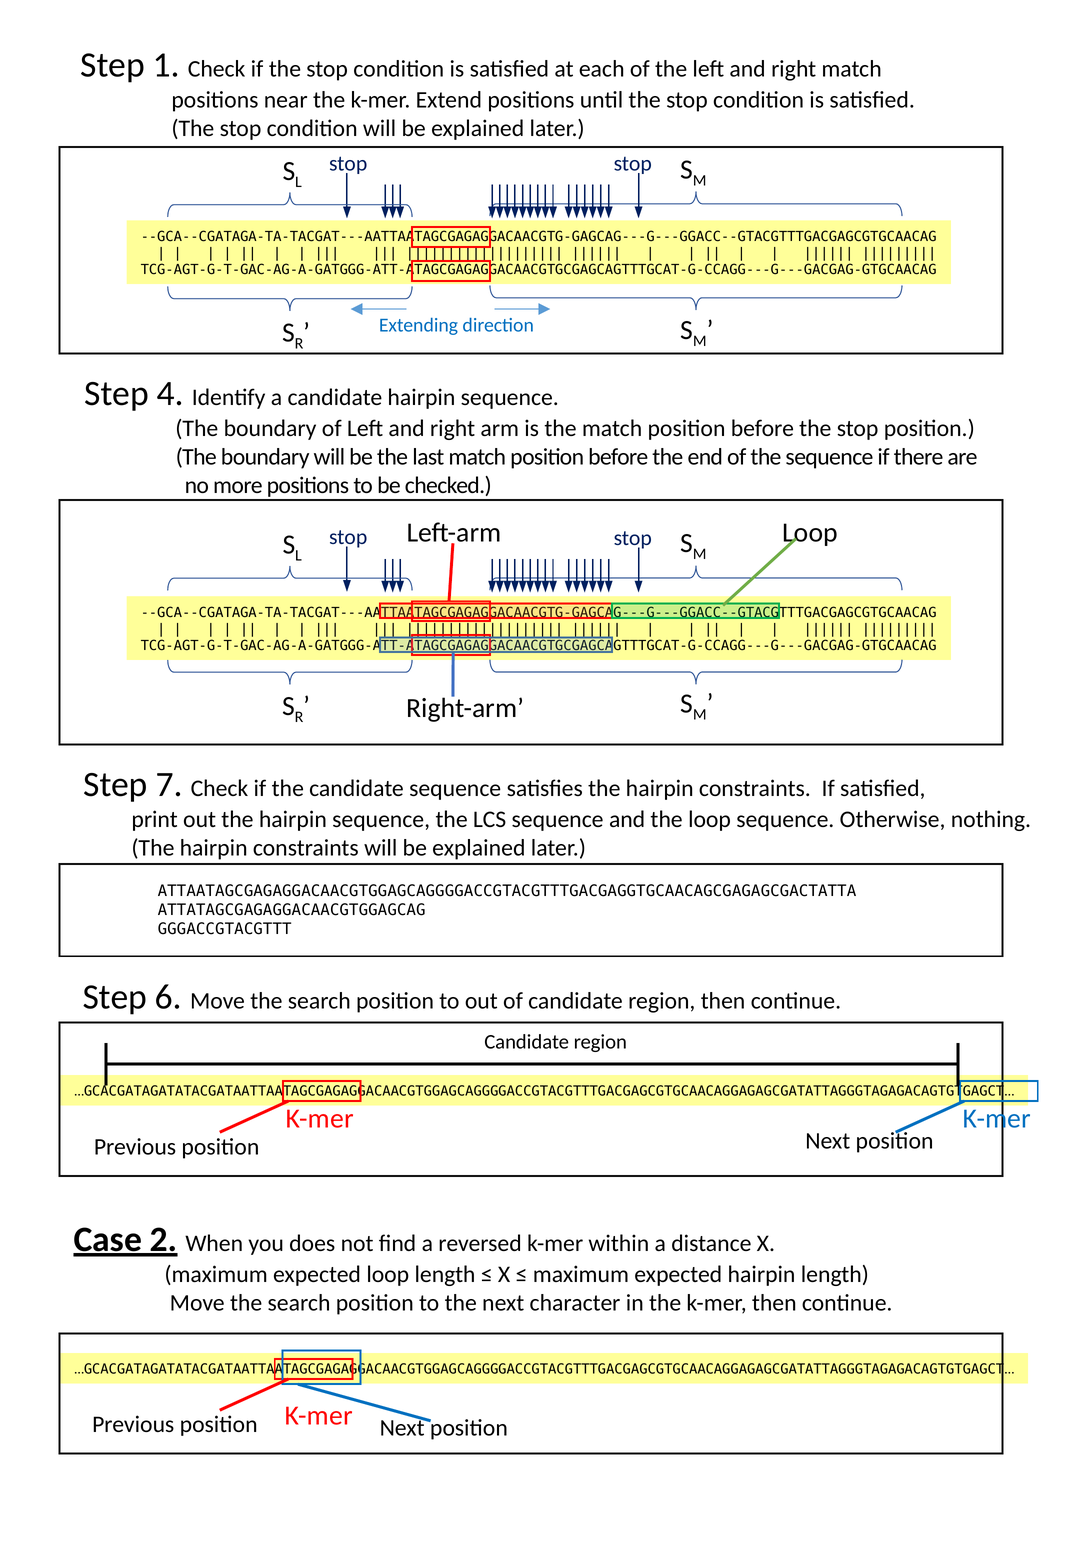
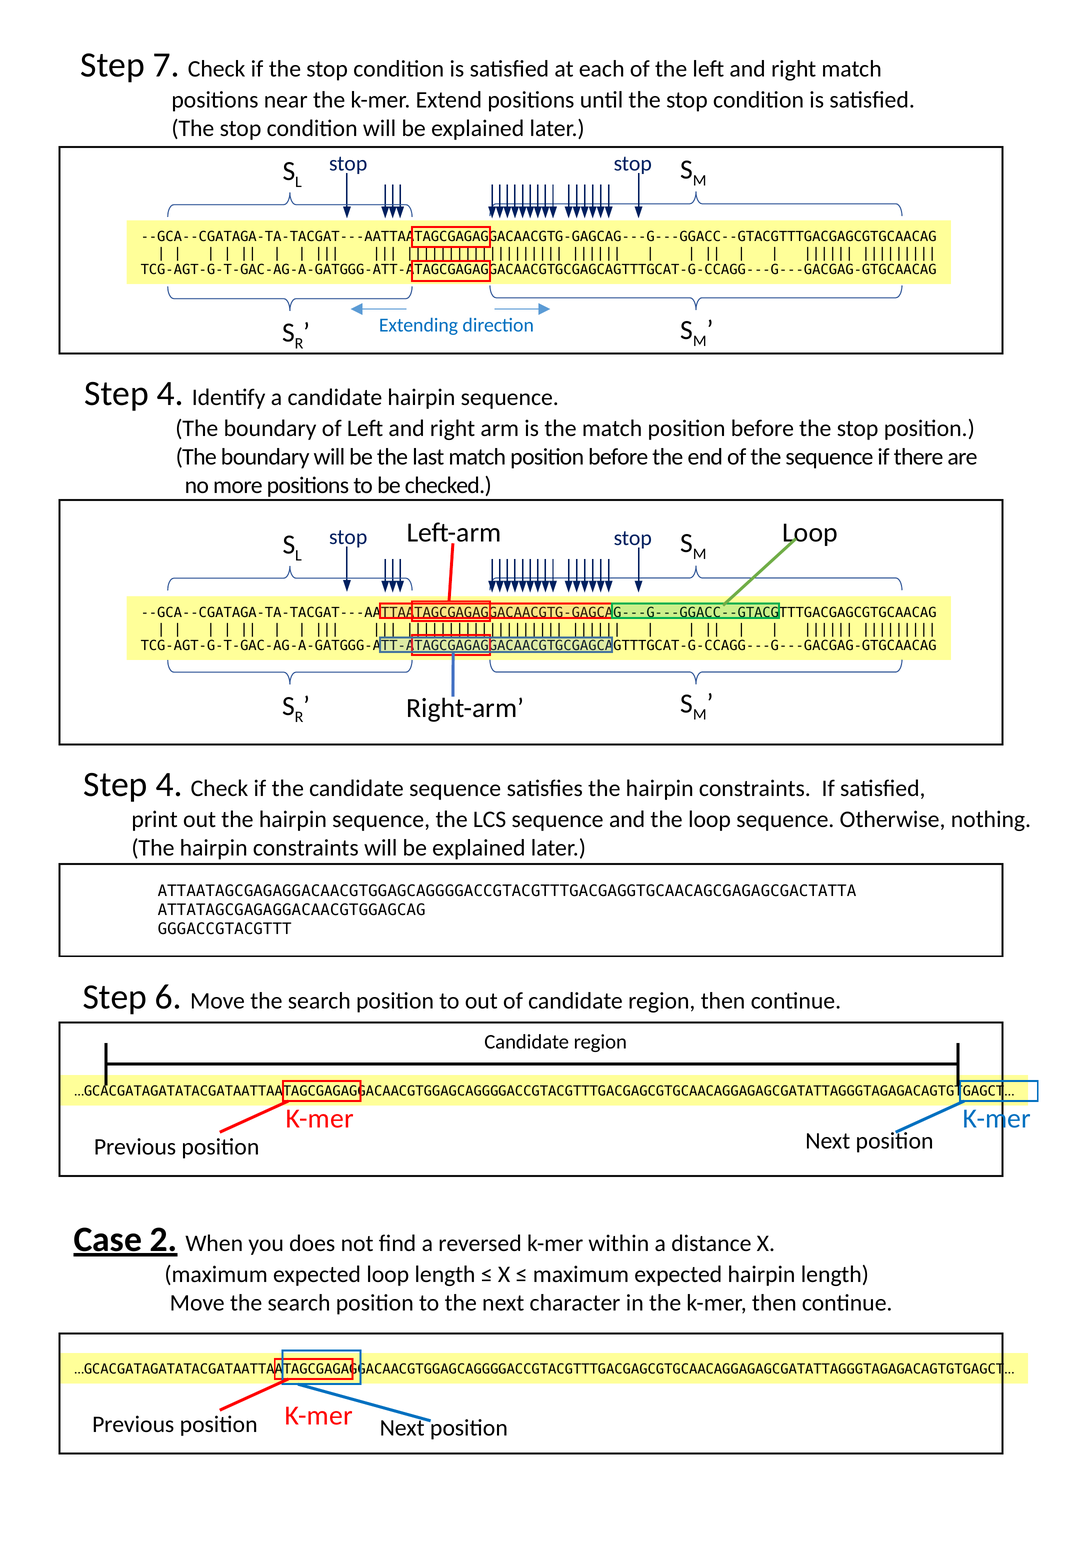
1: 1 -> 7 (166, 65)
7: 7 -> 4 (169, 785)
